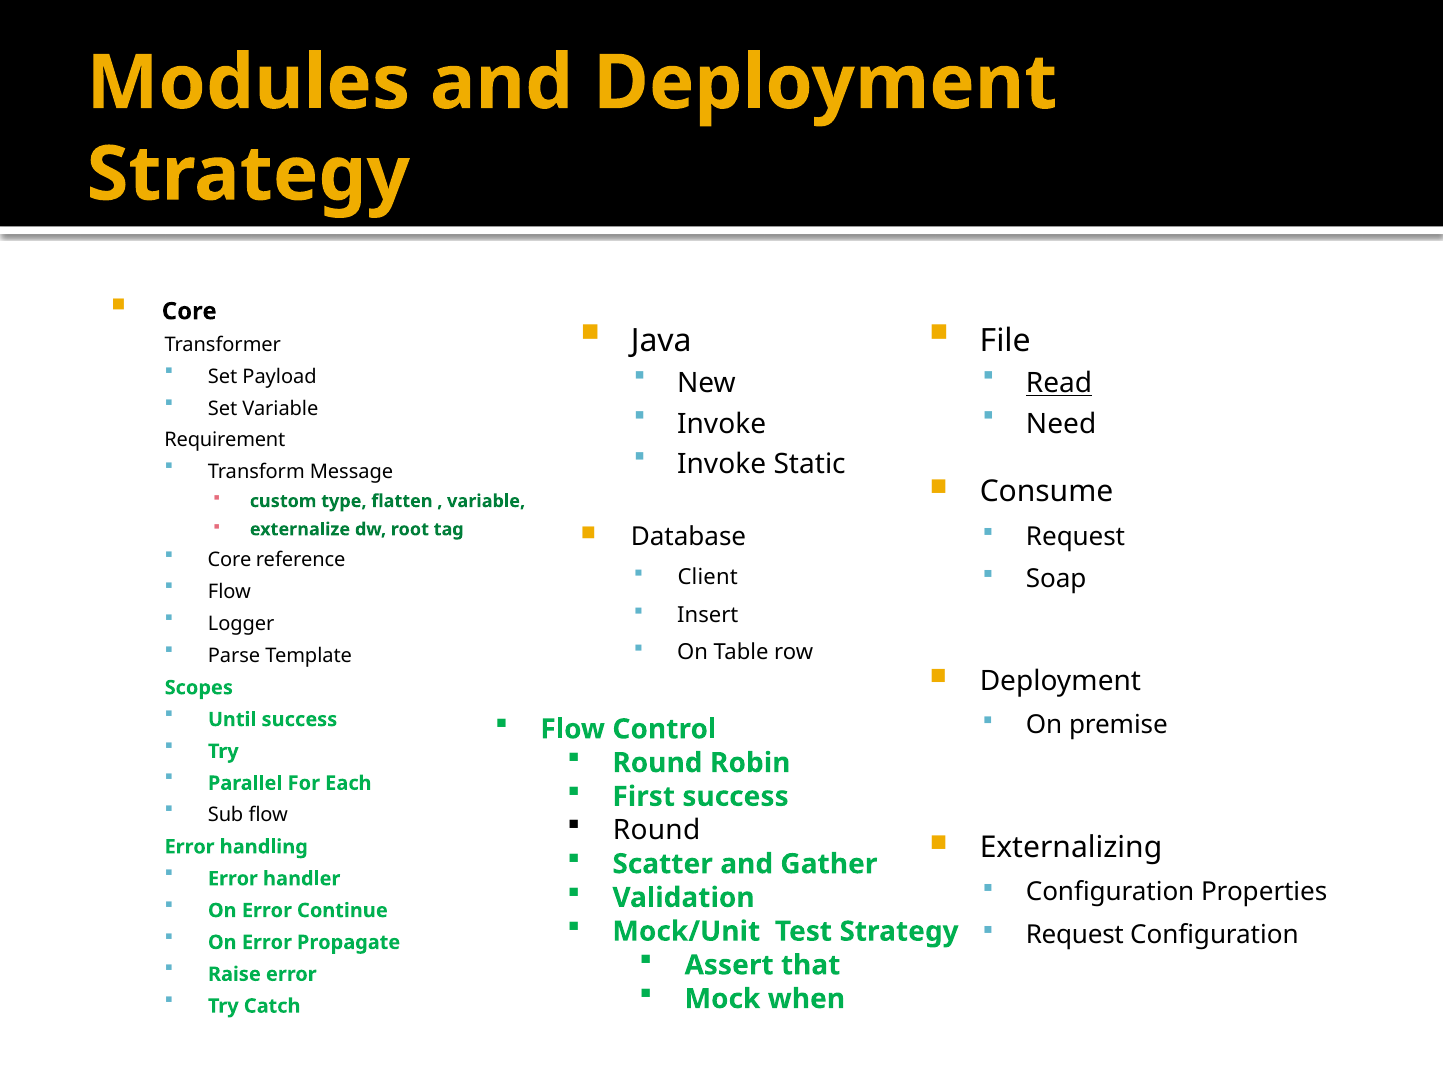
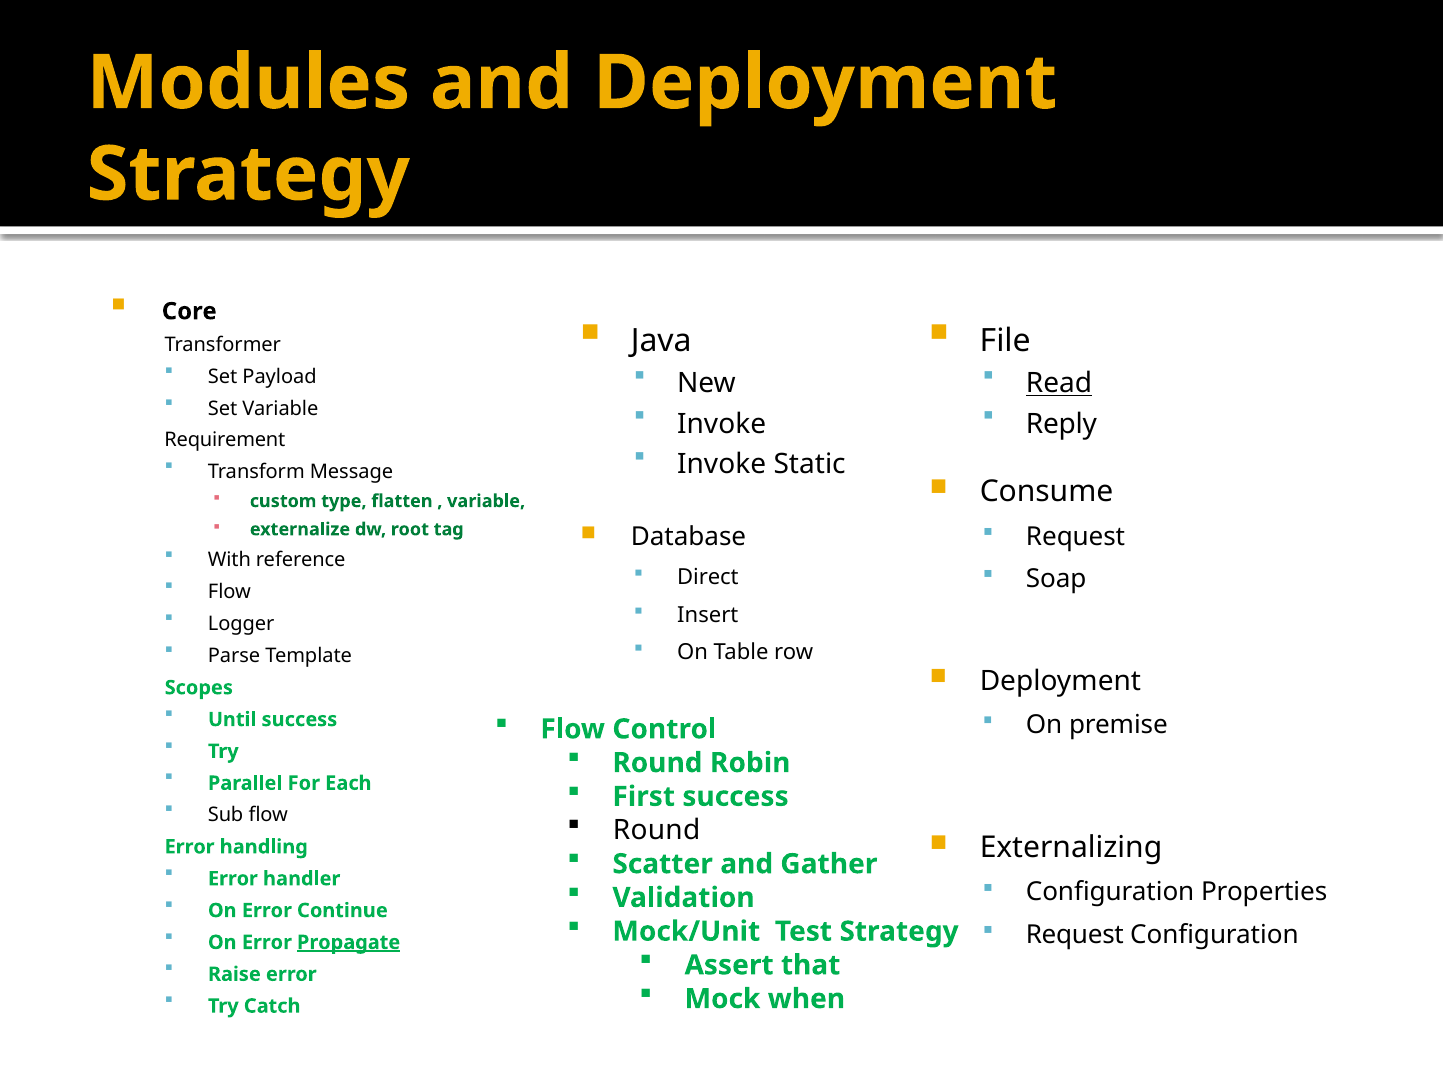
Need: Need -> Reply (1061, 424)
Core: Core -> With (229, 560)
Client: Client -> Direct (708, 577)
Propagate underline: none -> present (349, 942)
